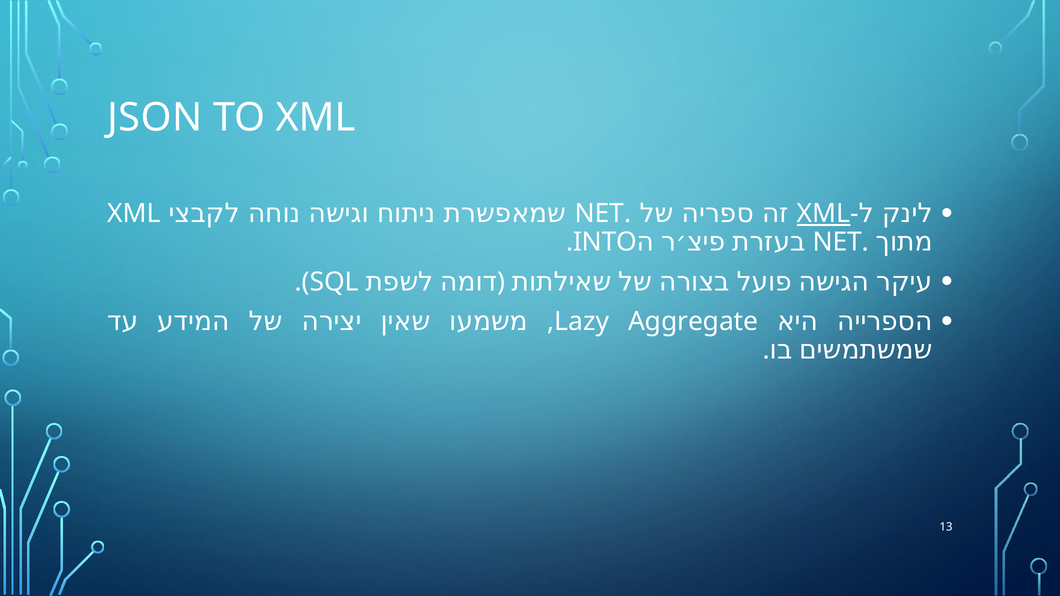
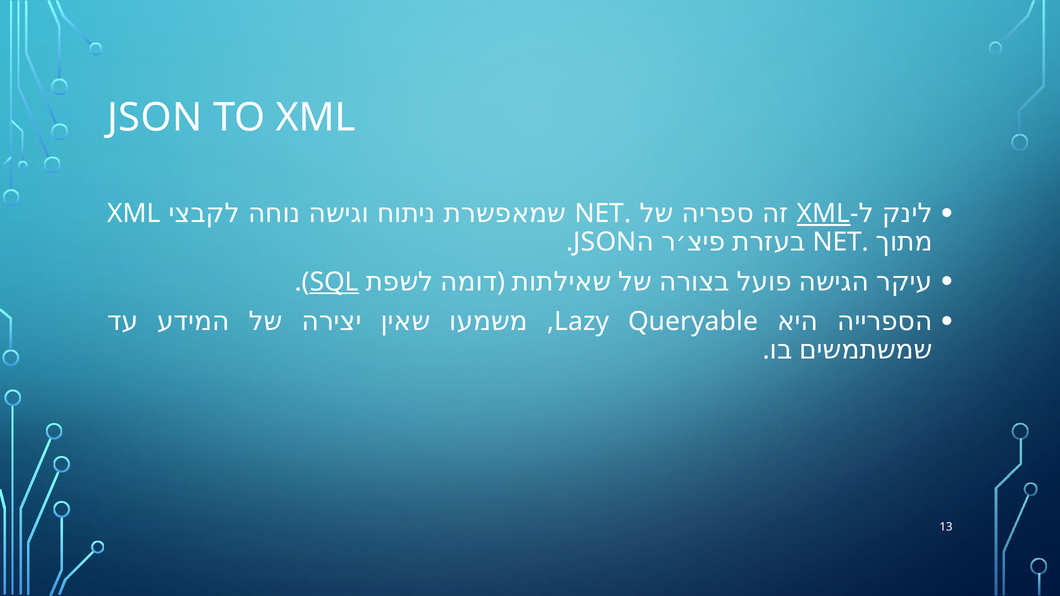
INTO: INTO -> JSON (605, 242)
SQL underline: none -> present (334, 282)
Aggregate: Aggregate -> Queryable (693, 322)
